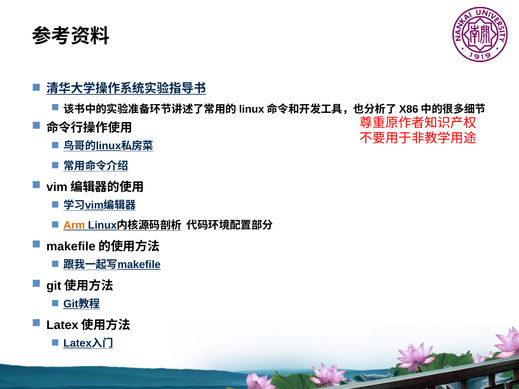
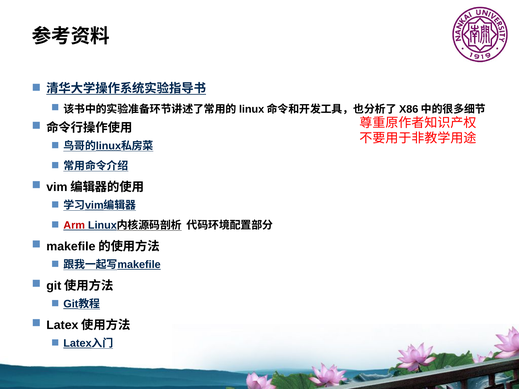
Arm colour: orange -> red (74, 225)
